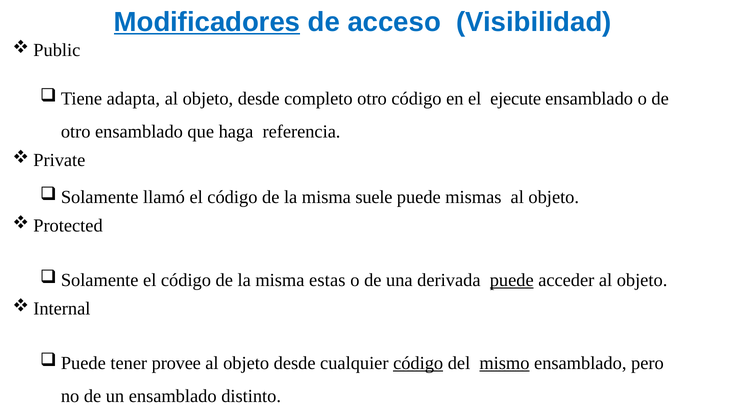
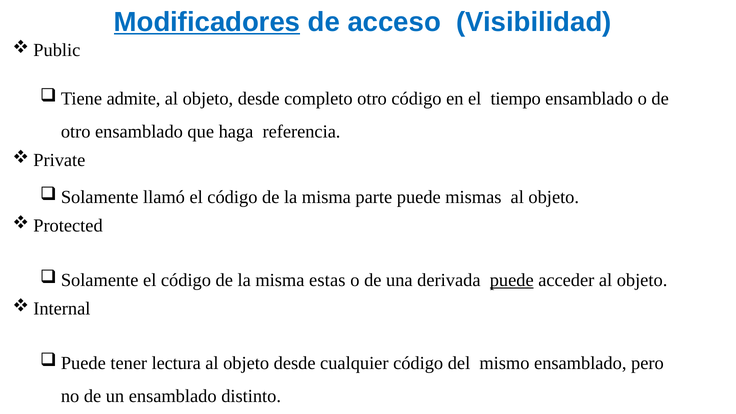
adapta: adapta -> admite (134, 99)
ejecute: ejecute -> tiempo (516, 99)
suele: suele -> parte (374, 197)
provee: provee -> lectura (176, 363)
código underline: present -> none (418, 363)
mismo underline: present -> none (504, 363)
